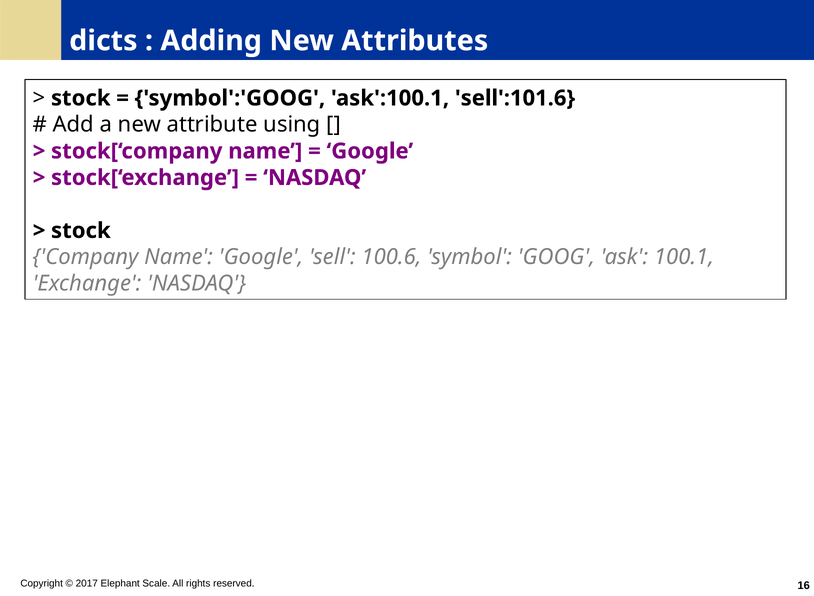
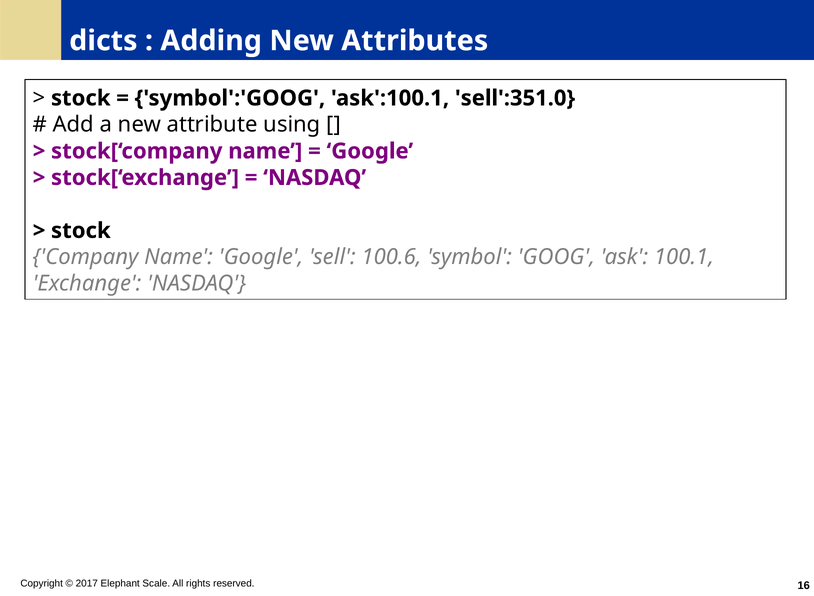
sell':101.6: sell':101.6 -> sell':351.0 (515, 98)
